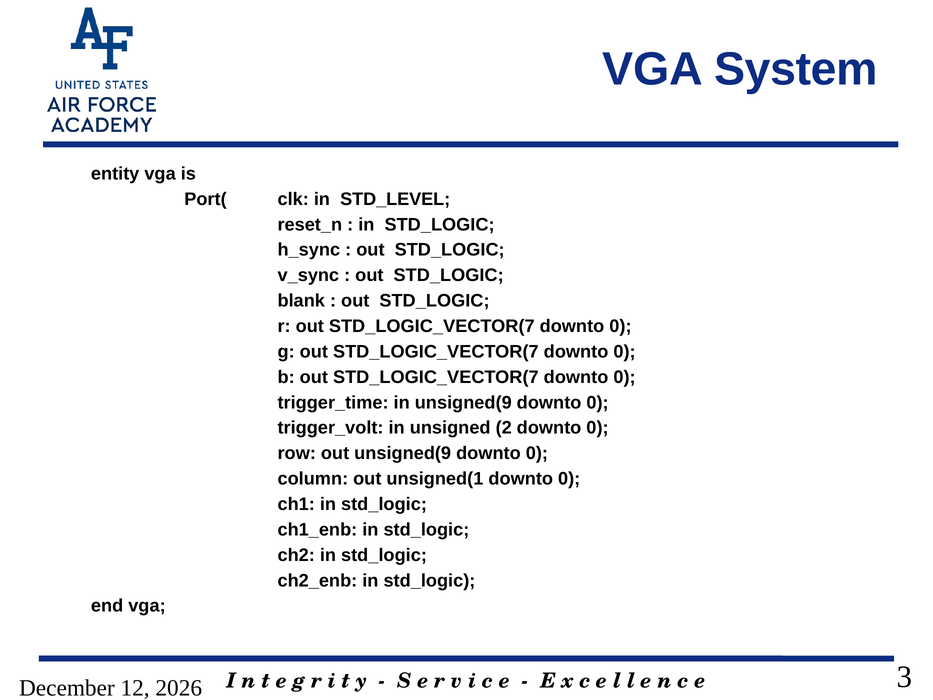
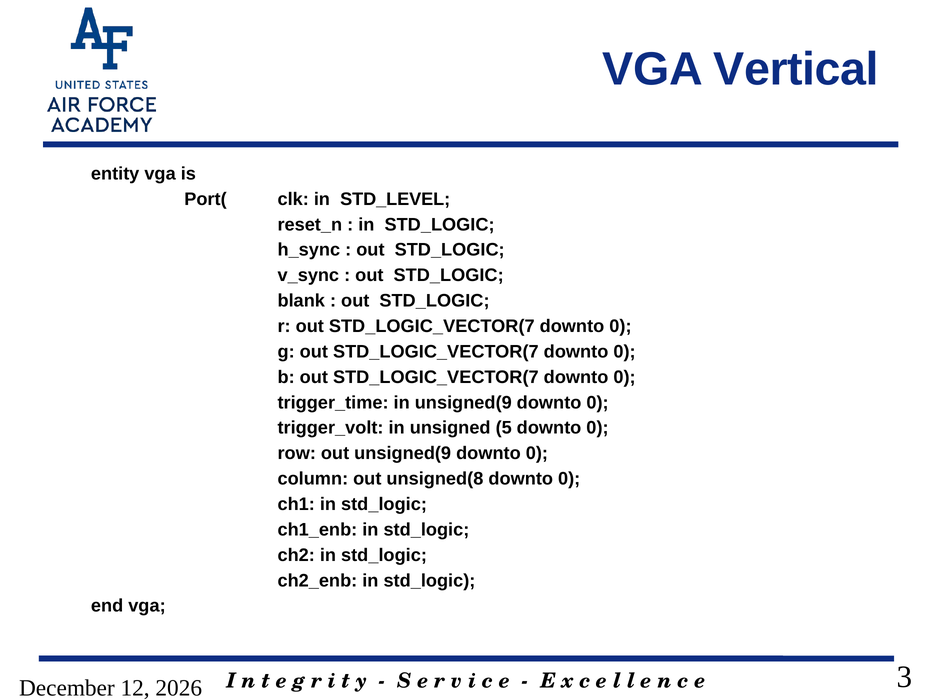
System: System -> Vertical (796, 69)
2: 2 -> 5 (504, 428)
unsigned(1: unsigned(1 -> unsigned(8 (435, 479)
